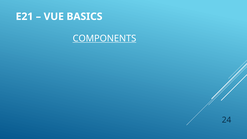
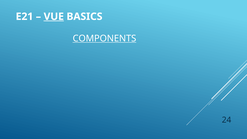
VUE underline: none -> present (54, 17)
